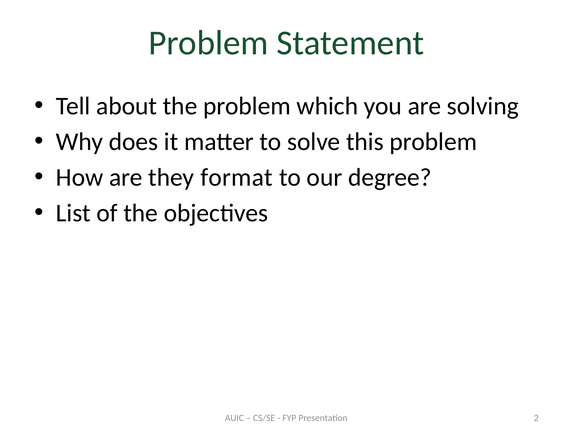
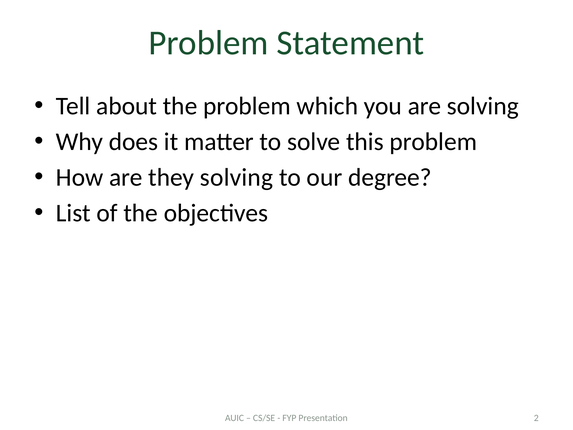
they format: format -> solving (237, 177)
